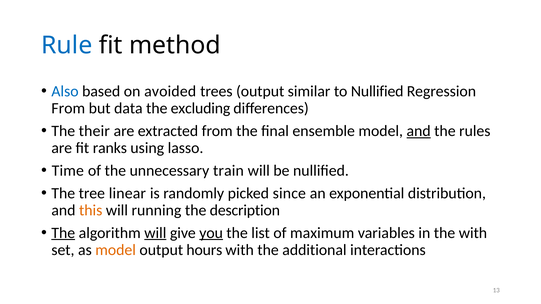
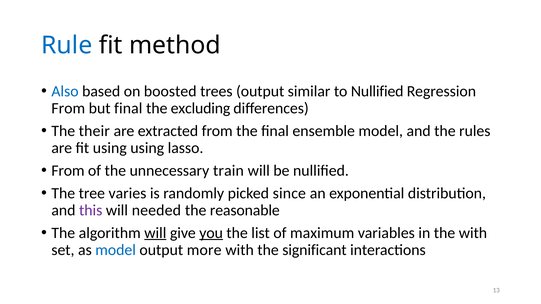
avoided: avoided -> boosted (170, 91)
but data: data -> final (128, 108)
and underline: present -> none (419, 131)
fit ranks: ranks -> using (110, 148)
Time: Time -> From (68, 171)
linear: linear -> varies (127, 193)
this colour: orange -> purple (91, 210)
running: running -> needed (156, 210)
description: description -> reasonable (245, 210)
The underline: present -> none (63, 233)
model colour: orange -> blue (116, 250)
hours: hours -> more (204, 250)
additional: additional -> significant (314, 250)
